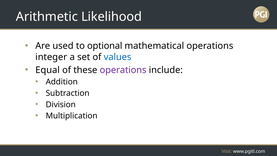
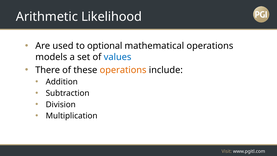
integer: integer -> models (51, 57)
Equal: Equal -> There (48, 70)
operations colour: purple -> orange (123, 70)
